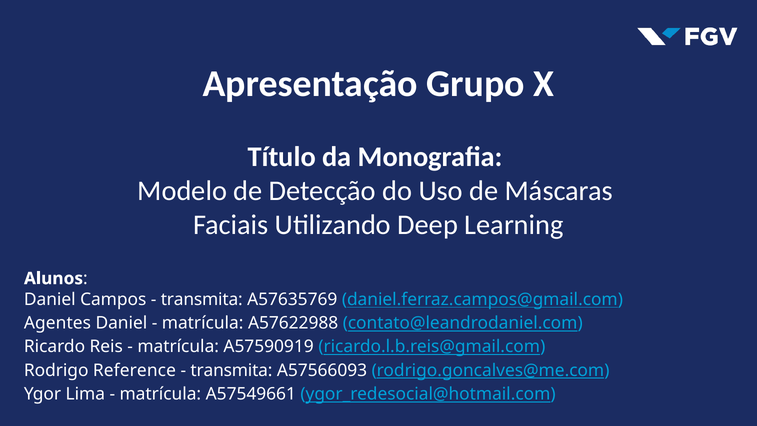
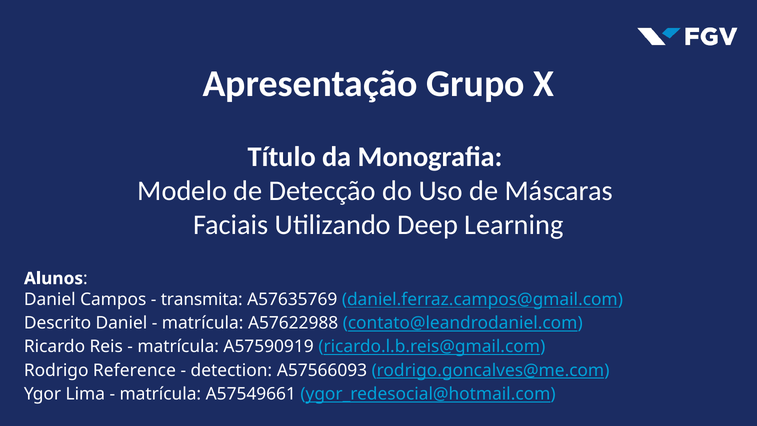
Agentes: Agentes -> Descrito (58, 323)
transmita: transmita -> detection (231, 370)
